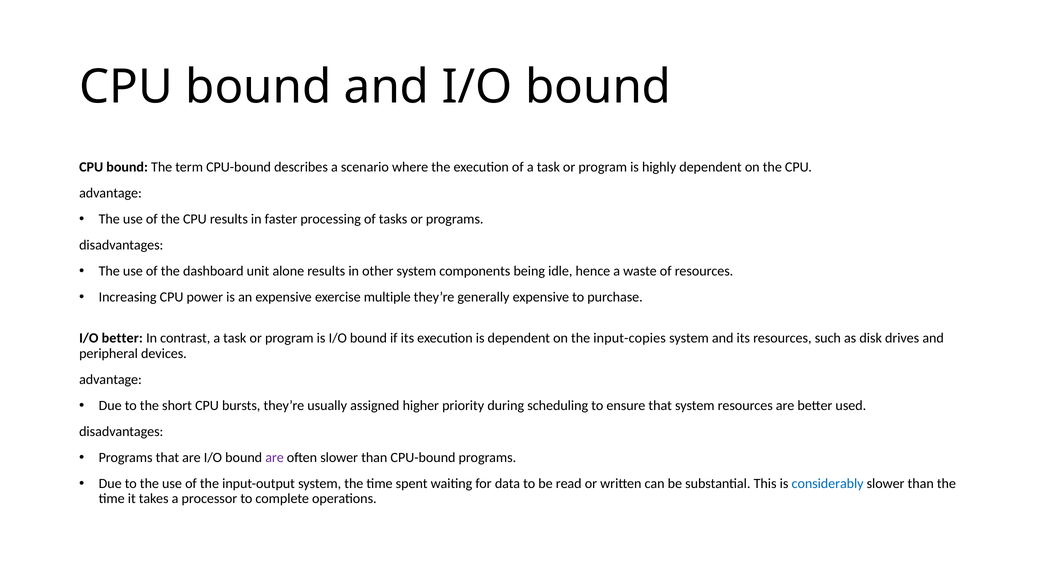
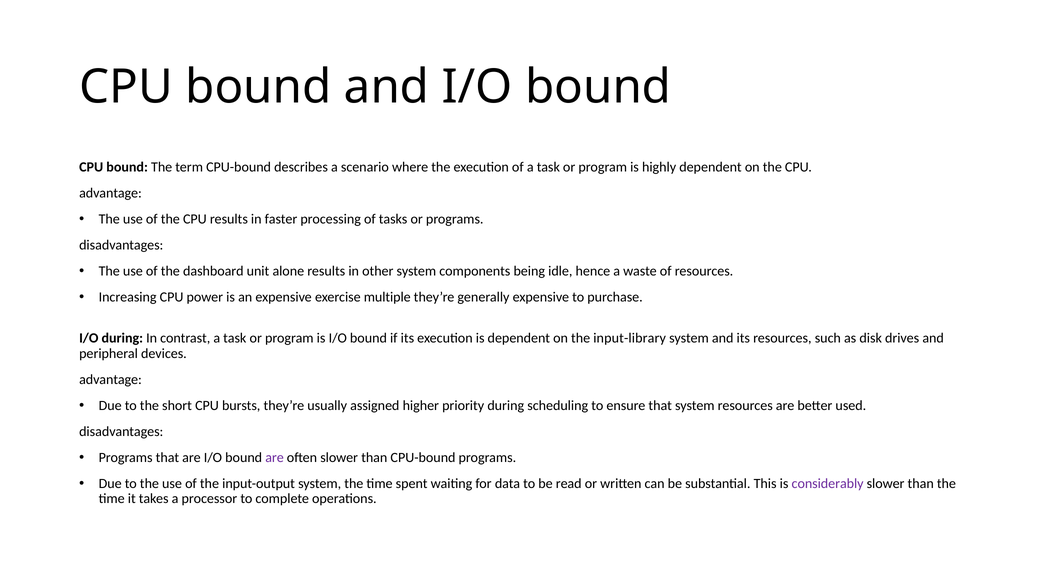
I/O better: better -> during (122, 338)
input-copies: input-copies -> input-library (630, 338)
considerably colour: blue -> purple (828, 484)
